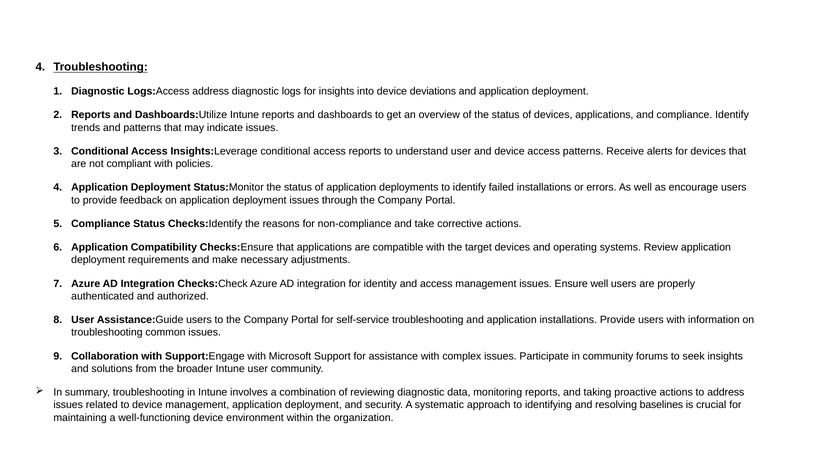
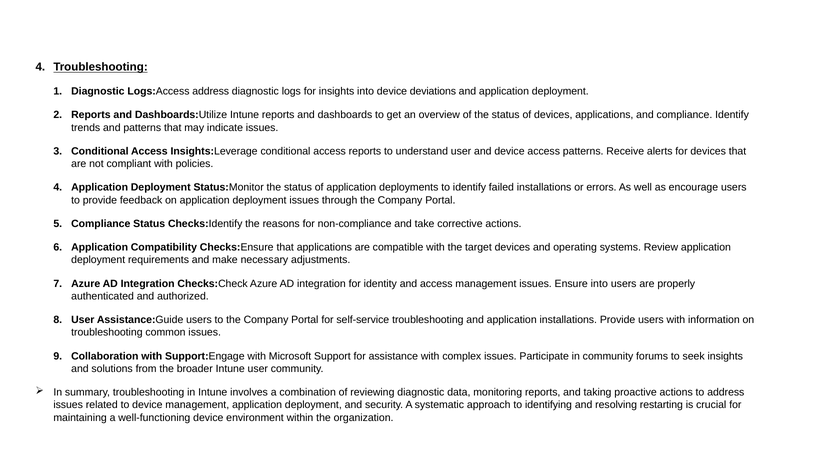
Ensure well: well -> into (599, 284)
baselines: baselines -> restarting (661, 405)
